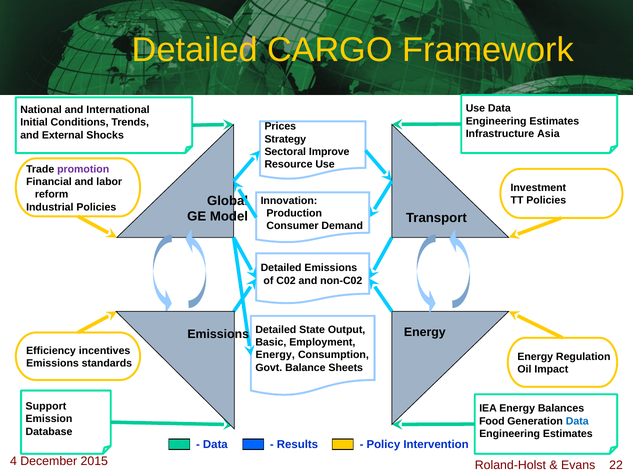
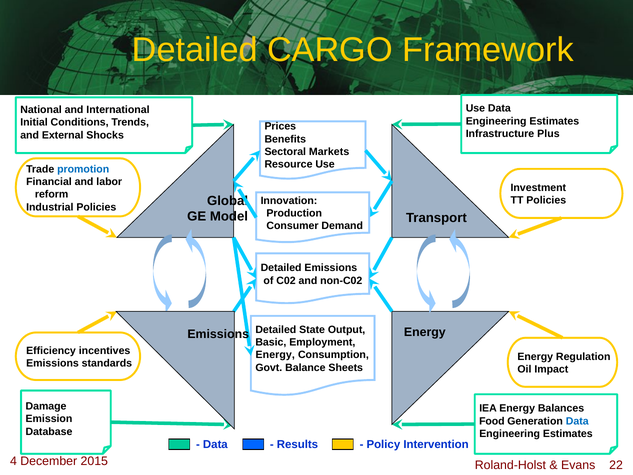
Asia: Asia -> Plus (548, 134)
Strategy: Strategy -> Benefits (285, 139)
Improve: Improve -> Markets (329, 152)
promotion colour: purple -> blue (83, 169)
Support: Support -> Damage (46, 406)
